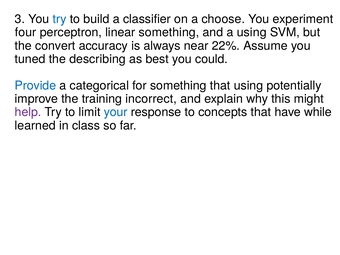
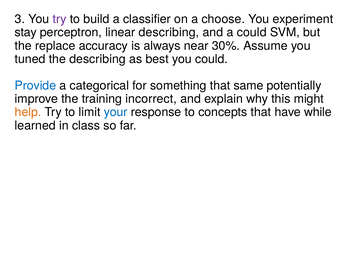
try colour: blue -> purple (60, 19)
four: four -> stay (26, 32)
linear something: something -> describing (169, 32)
a using: using -> could (252, 32)
convert: convert -> replace (55, 46)
22%: 22% -> 30% (226, 46)
that using: using -> same (249, 86)
help colour: purple -> orange (28, 112)
